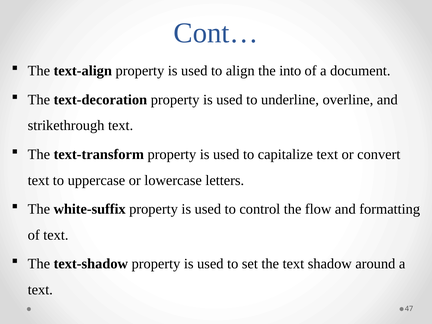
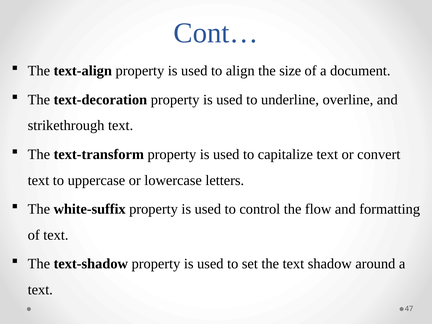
into: into -> size (290, 71)
